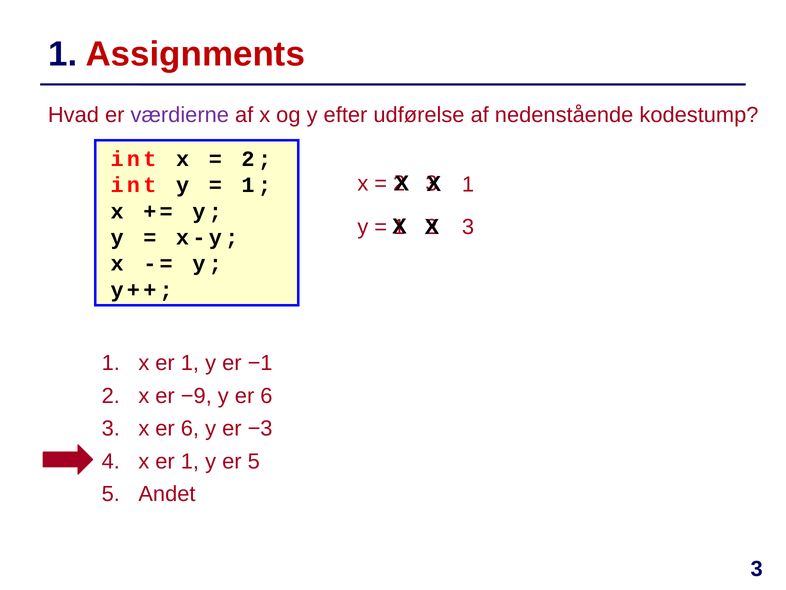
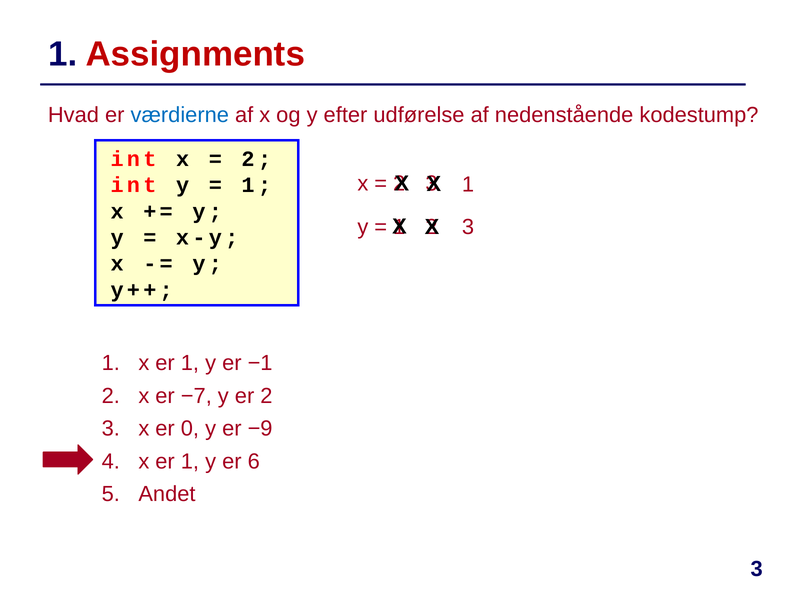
værdierne colour: purple -> blue (180, 115)
−9: −9 -> −7 (196, 396)
y er 6: 6 -> 2 (266, 396)
x er 6: 6 -> 0 (190, 428)
−3: −3 -> −9 (260, 428)
er 5: 5 -> 6 (254, 461)
